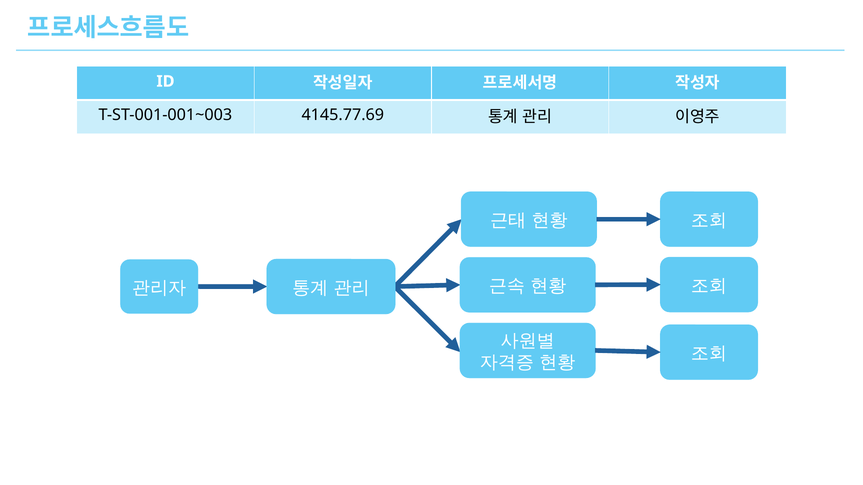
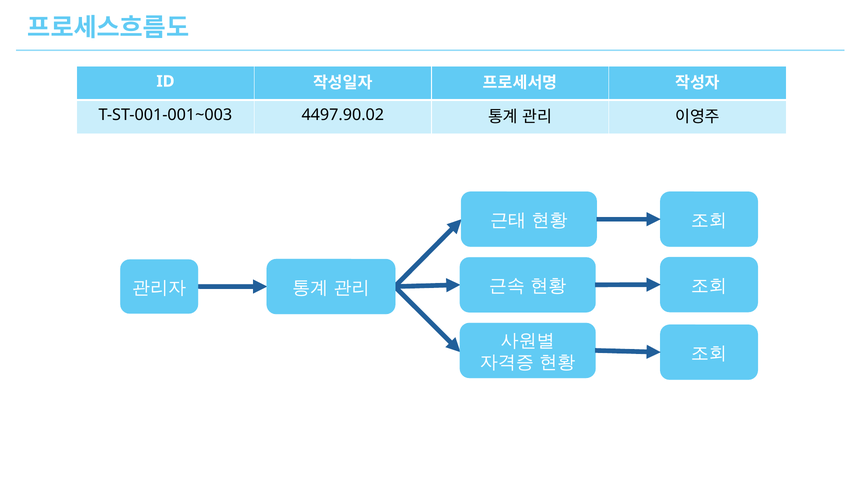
4145.77.69: 4145.77.69 -> 4497.90.02 (343, 115)
